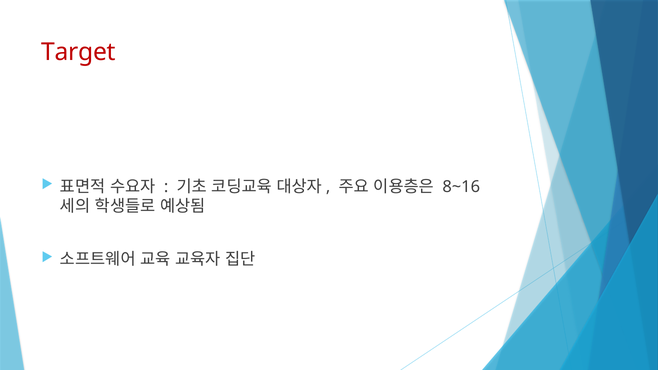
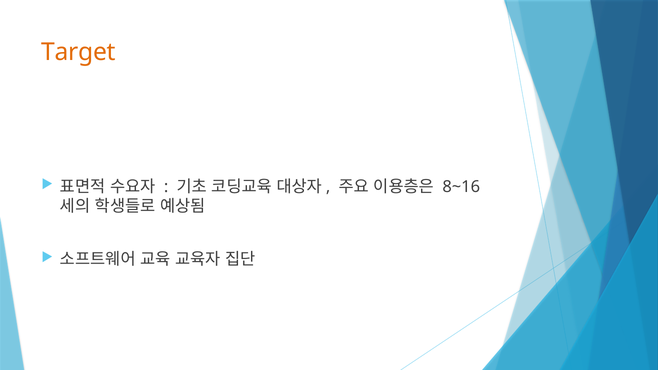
Target colour: red -> orange (78, 52)
